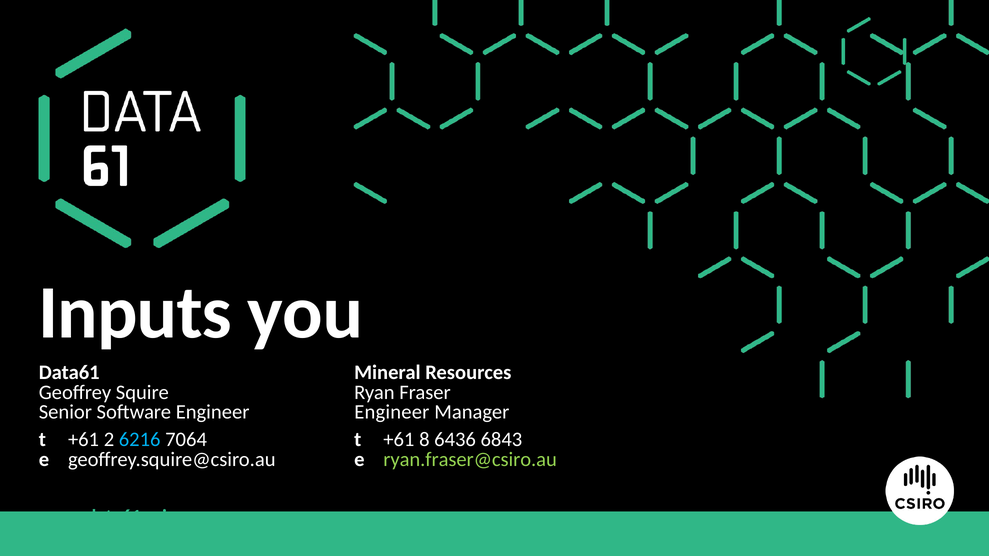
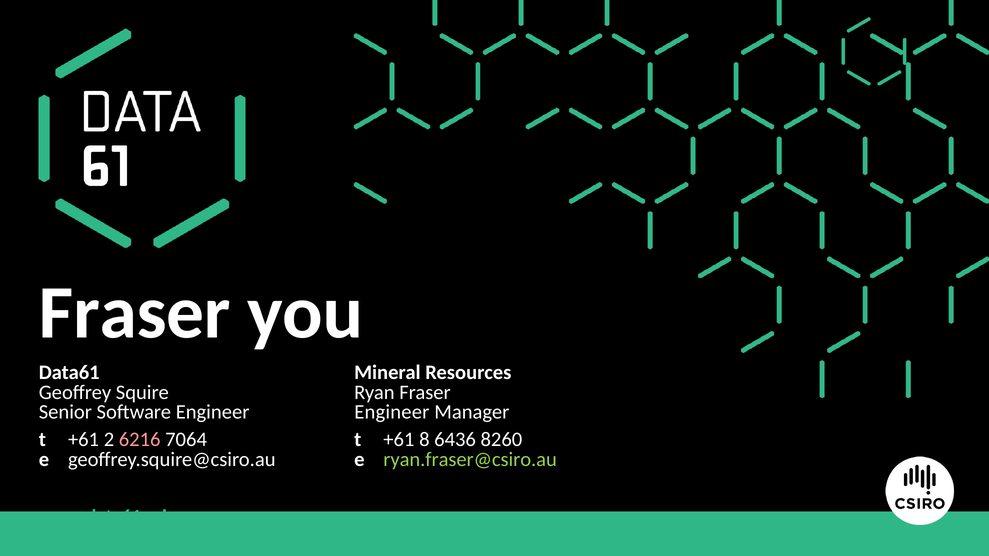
Inputs: Inputs -> Fraser (135, 313)
6216 colour: light blue -> pink (140, 440)
6843: 6843 -> 8260 (501, 440)
